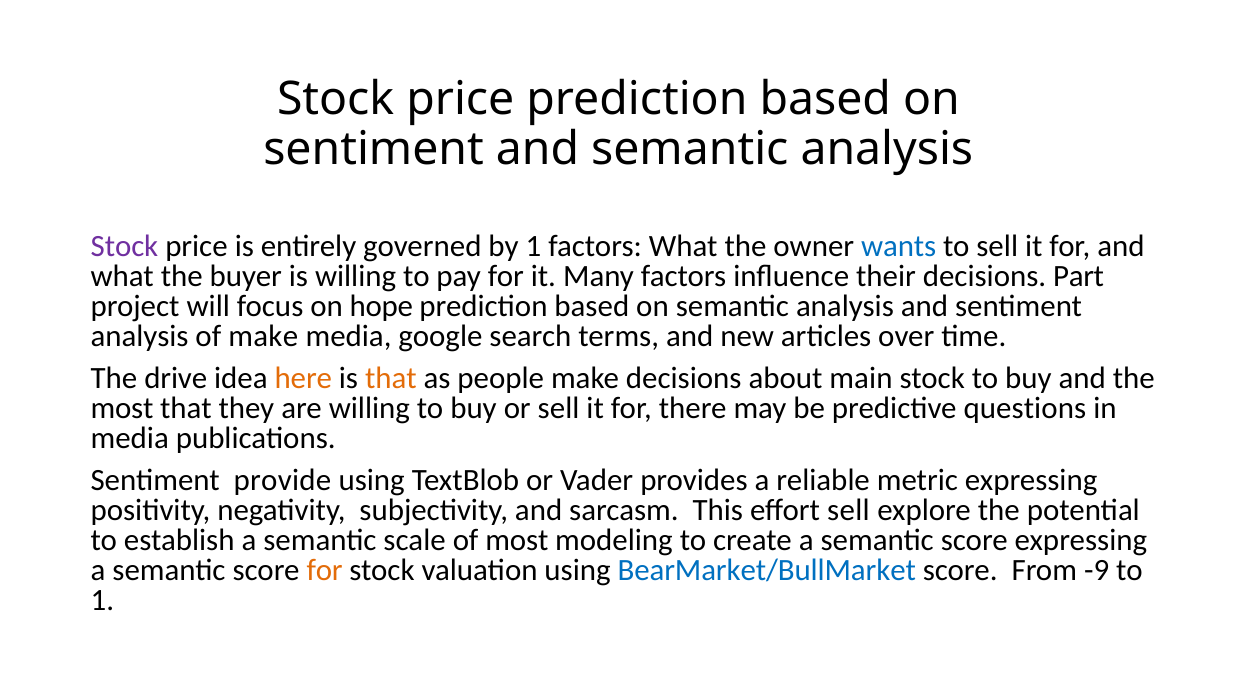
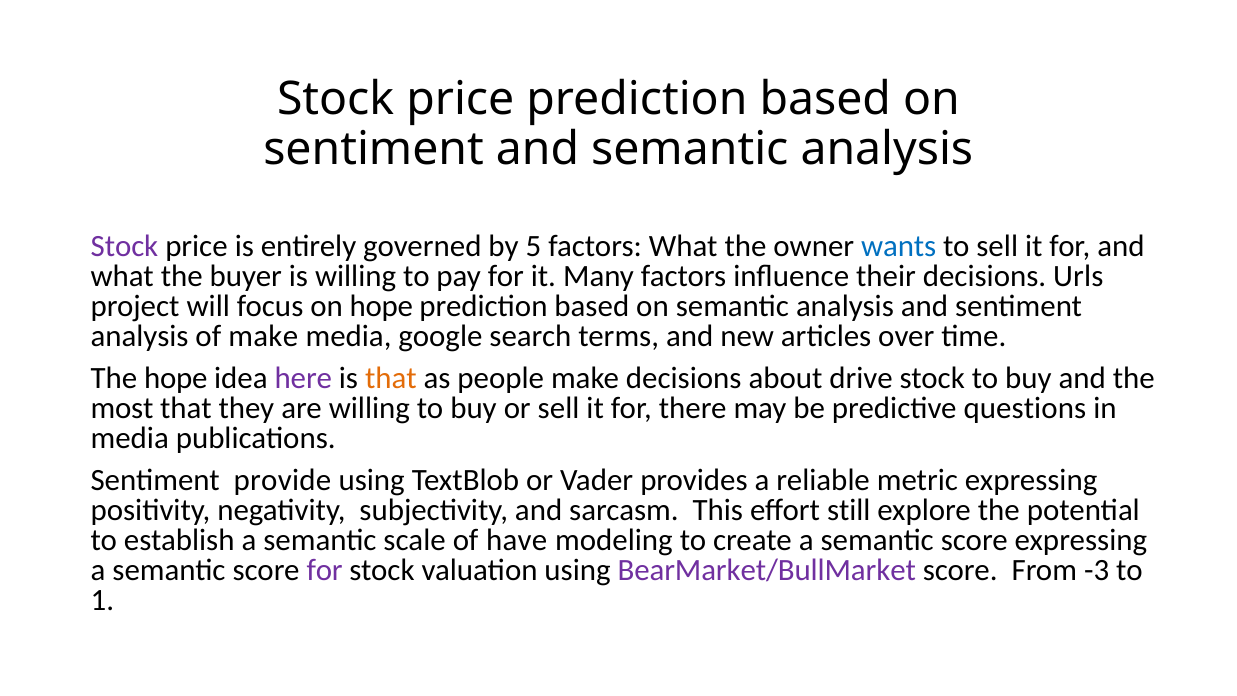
by 1: 1 -> 5 (533, 246)
Part: Part -> Urls (1078, 276)
The drive: drive -> hope (176, 378)
here colour: orange -> purple (303, 378)
main: main -> drive (861, 378)
effort sell: sell -> still (849, 510)
of most: most -> have (517, 540)
for colour: orange -> purple (325, 570)
BearMarket/BullMarket colour: blue -> purple (767, 570)
-9: -9 -> -3 (1097, 570)
